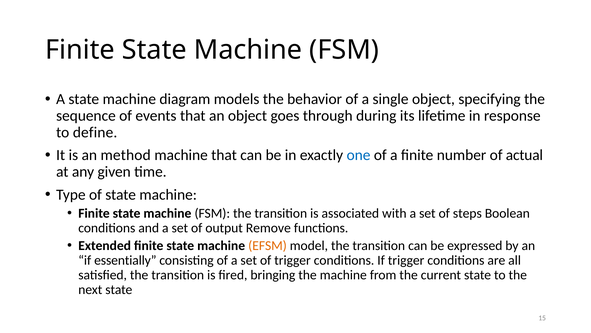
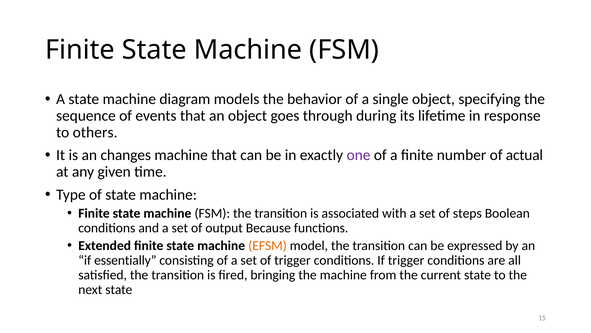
define: define -> others (95, 132)
method: method -> changes (126, 155)
one colour: blue -> purple (359, 155)
Remove: Remove -> Because (268, 228)
